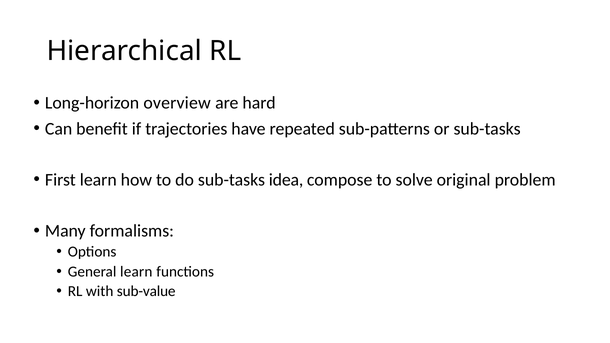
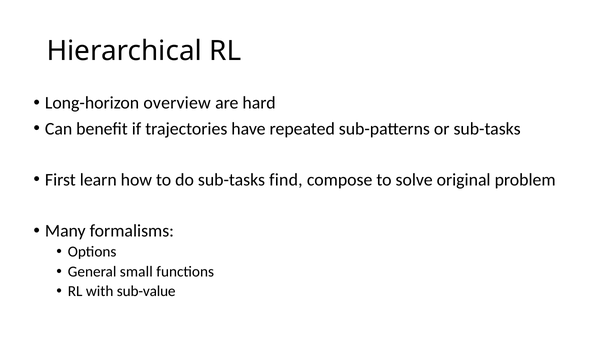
idea: idea -> find (286, 180)
General learn: learn -> small (136, 272)
